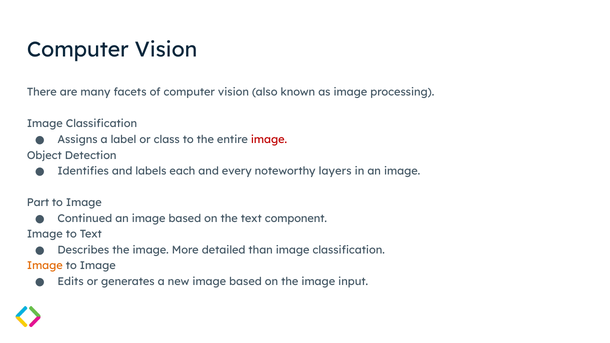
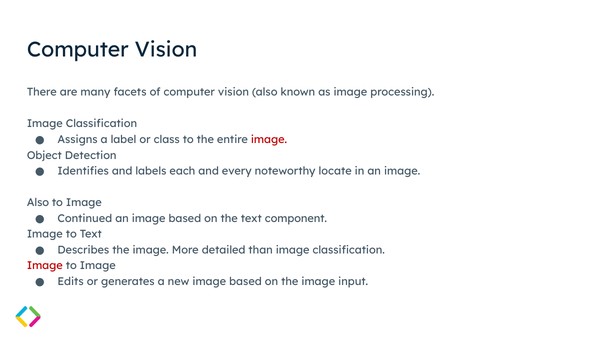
layers: layers -> locate (335, 171)
Part: Part -> Also (38, 203)
Image colour: orange -> red (45, 266)
